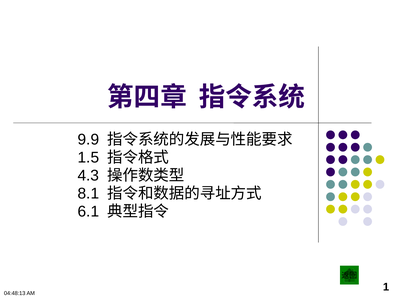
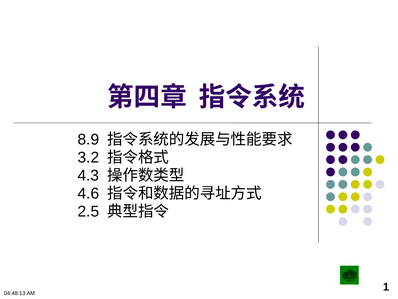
9.9: 9.9 -> 8.9 (88, 139)
1.5: 1.5 -> 3.2 (88, 157)
8.1: 8.1 -> 4.6 (88, 193)
6.1: 6.1 -> 2.5 (88, 211)
